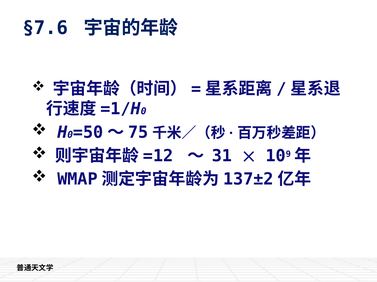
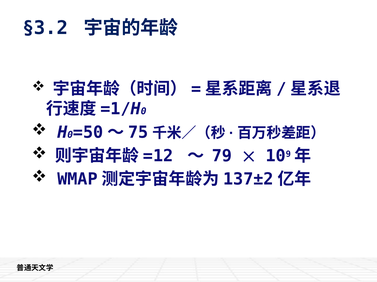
§7.6: §7.6 -> §3.2 (45, 28)
31: 31 -> 79 (222, 156)
